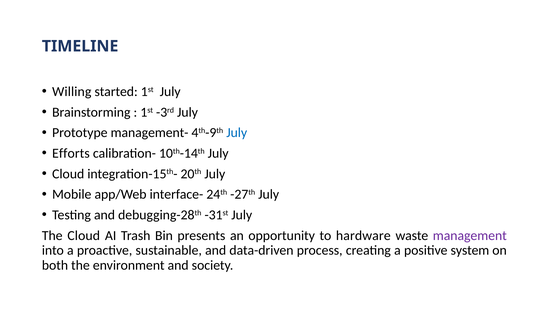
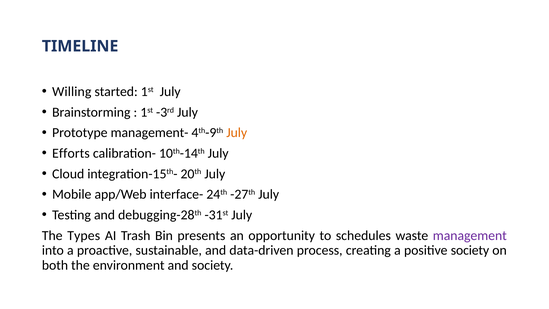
July colour: blue -> orange (237, 133)
The Cloud: Cloud -> Types (84, 235)
hardware: hardware -> schedules (363, 235)
positive system: system -> society (470, 250)
